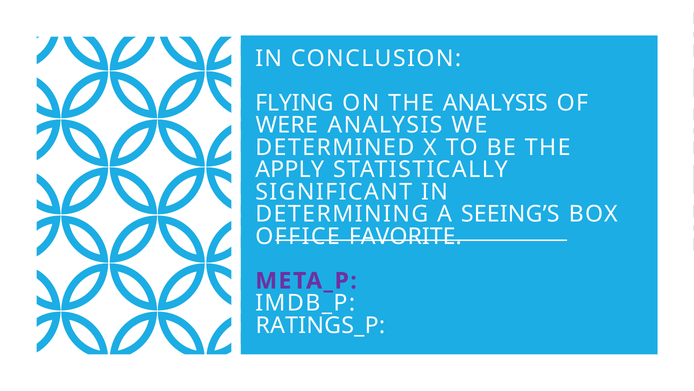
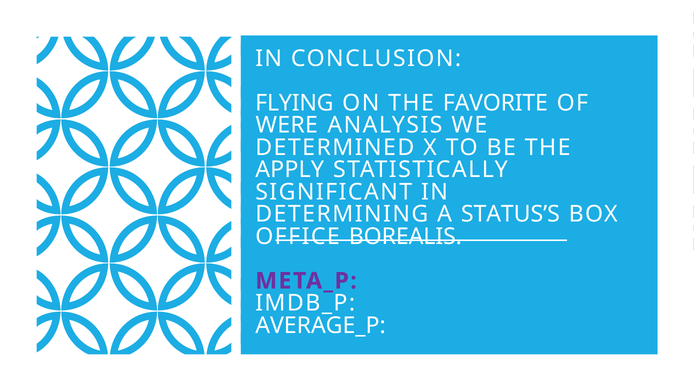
THE ANALYSIS: ANALYSIS -> FAVORITE (495, 103)
SEEING’S: SEEING’S -> STATUS’S (510, 214)
FAVORITE: FAVORITE -> BOREALIS (405, 236)
RATINGS_P: RATINGS_P -> AVERAGE_P (321, 325)
